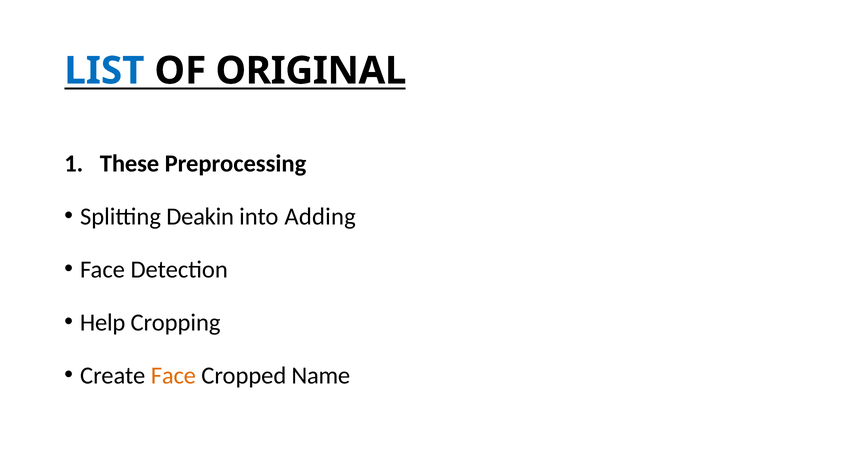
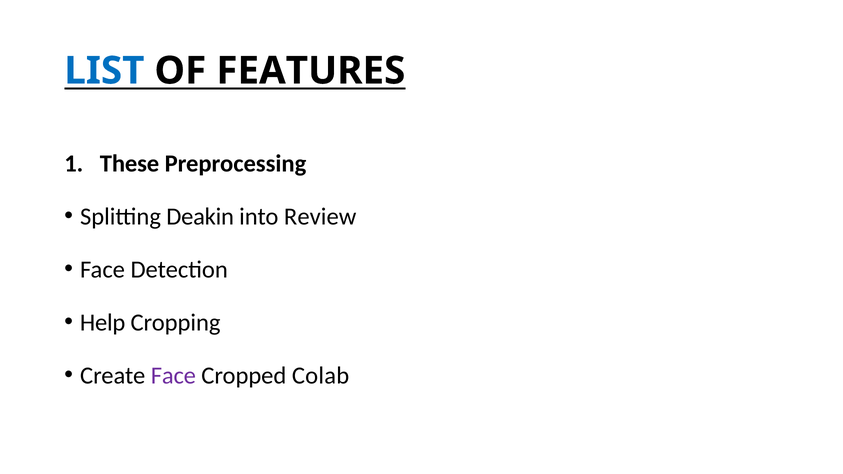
ORIGINAL: ORIGINAL -> FEATURES (311, 71)
Adding: Adding -> Review (320, 217)
Face colour: orange -> purple (173, 376)
Name: Name -> Colab (321, 376)
